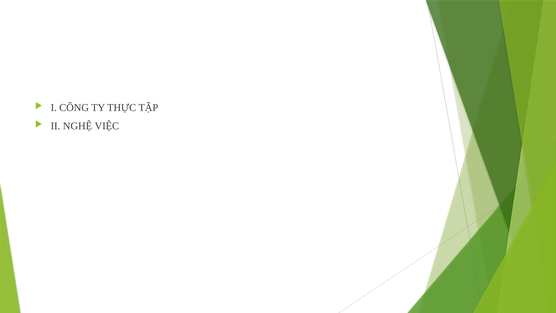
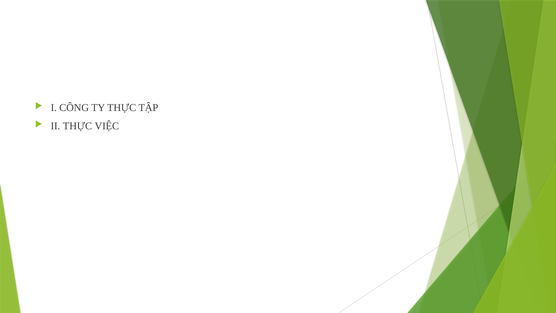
II NGHỆ: NGHỆ -> THỰC (77, 126)
